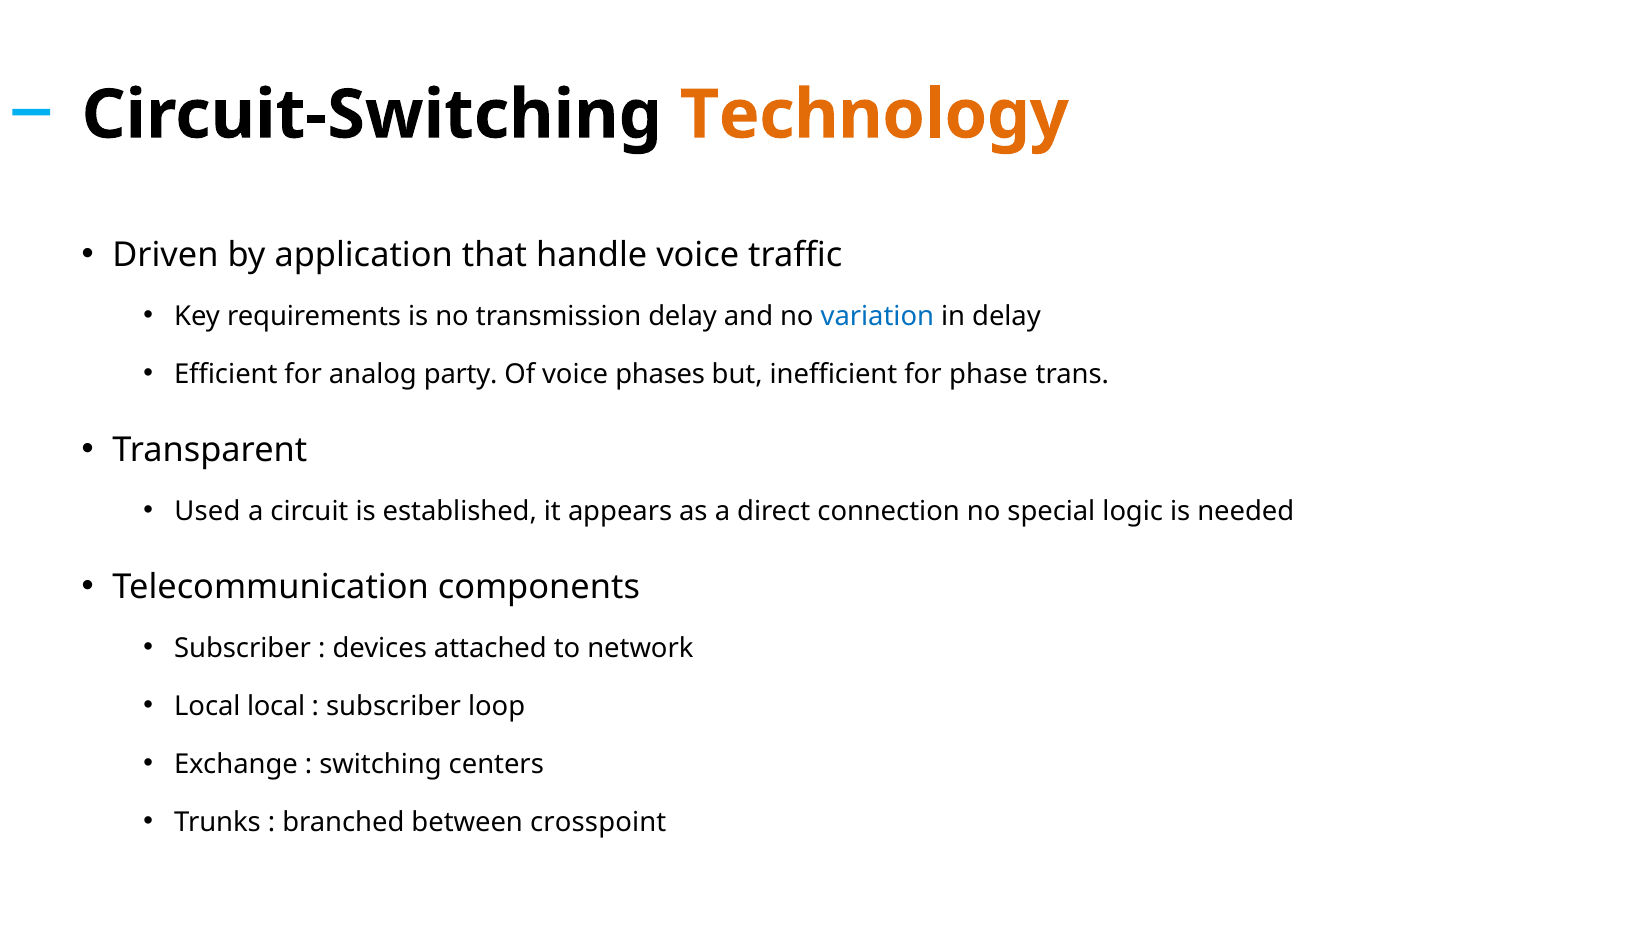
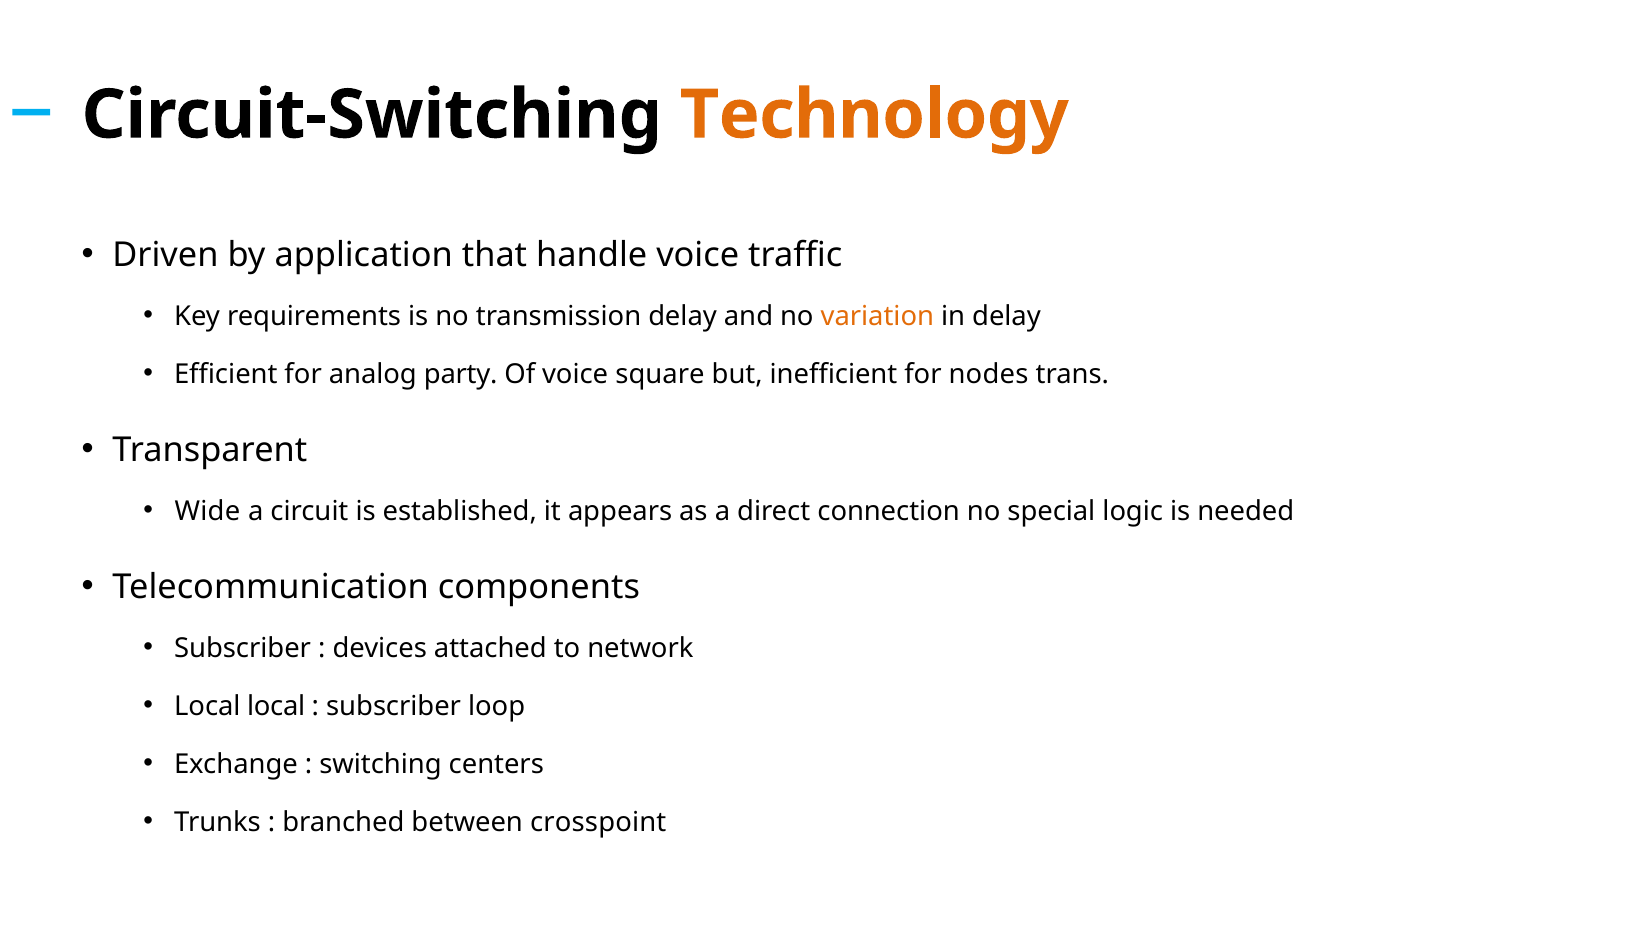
variation colour: blue -> orange (877, 316)
phases: phases -> square (660, 374)
phase: phase -> nodes (989, 374)
Used: Used -> Wide (207, 511)
